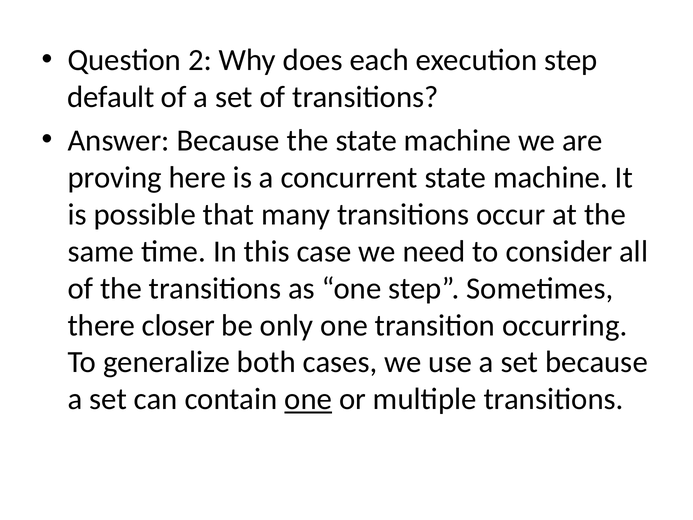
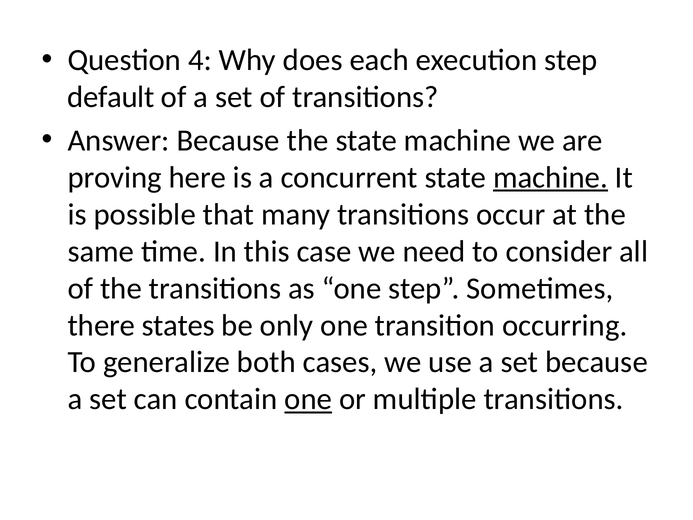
2: 2 -> 4 (200, 60)
machine underline: none -> present (550, 177)
closer: closer -> states (178, 325)
